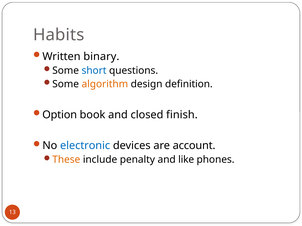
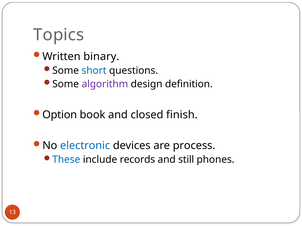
Habits: Habits -> Topics (59, 35)
algorithm colour: orange -> purple (105, 84)
account: account -> process (194, 146)
These colour: orange -> blue (66, 160)
penalty: penalty -> records (137, 160)
like: like -> still (186, 160)
